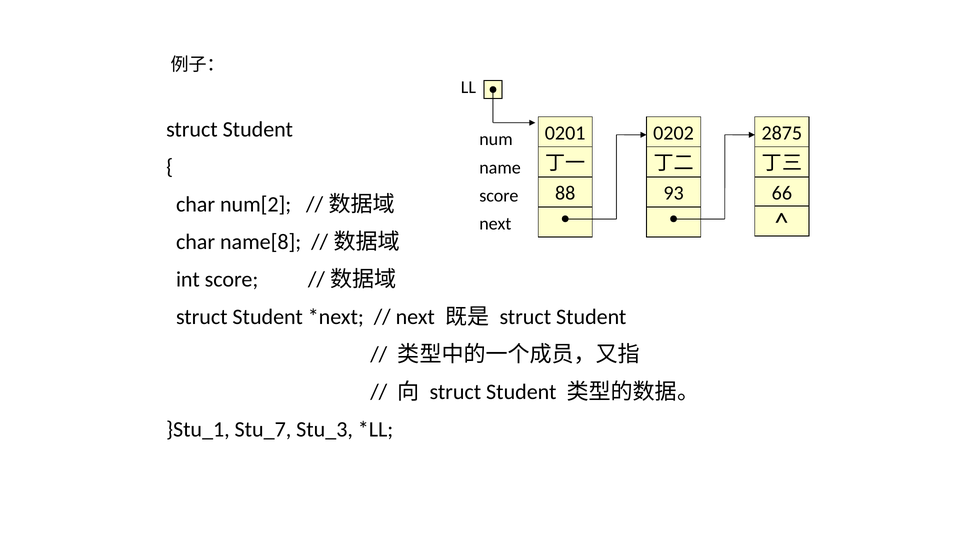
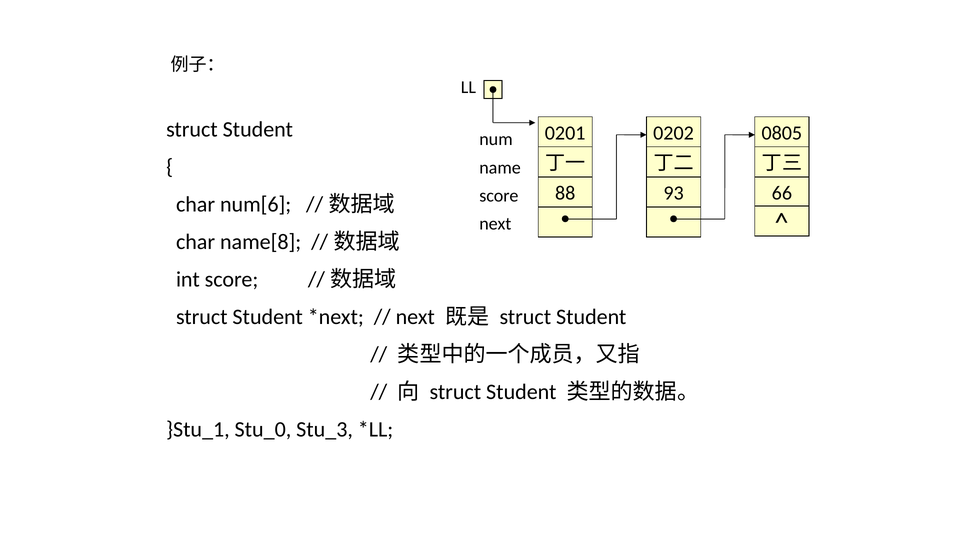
2875: 2875 -> 0805 (782, 133)
num[2: num[2 -> num[6 (256, 204)
Stu_7: Stu_7 -> Stu_0 (263, 429)
